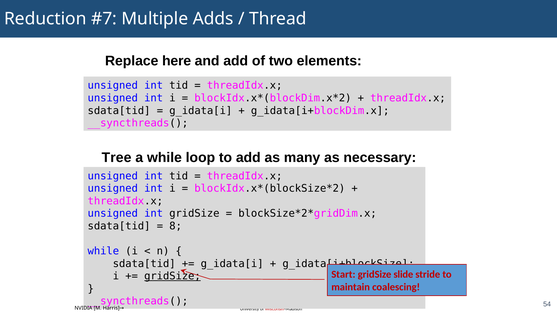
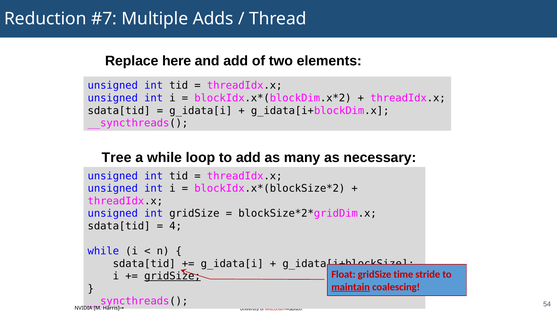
8: 8 -> 4 (176, 226)
Start: Start -> Float (343, 275)
slide: slide -> time (403, 275)
maintain underline: none -> present (351, 287)
